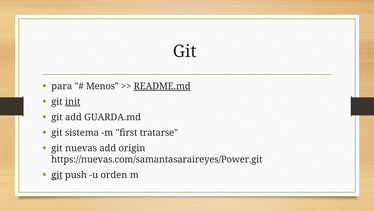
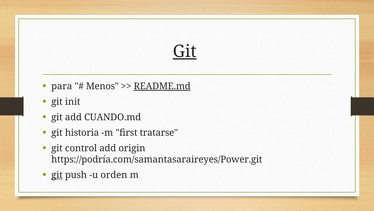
Git underline: none -> present (185, 51)
init underline: present -> none (73, 102)
GUARDA.md: GUARDA.md -> CUANDO.md (113, 117)
sistema: sistema -> historia (82, 132)
nuevas: nuevas -> control (81, 148)
https://nuevas.com/samantasaraireyes/Power.git: https://nuevas.com/samantasaraireyes/Power.git -> https://podría.com/samantasaraireyes/Power.git (157, 159)
